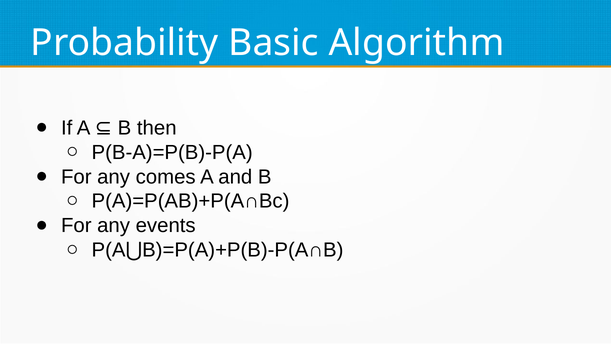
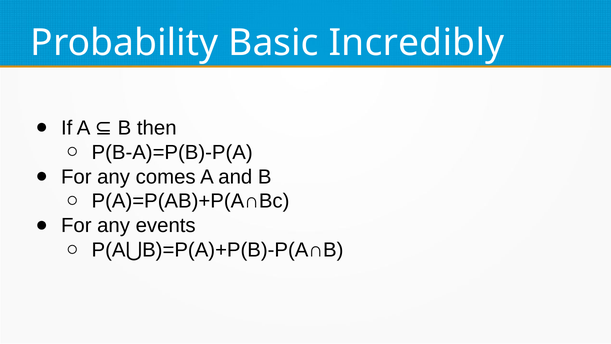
Algorithm: Algorithm -> Incredibly (416, 43)
